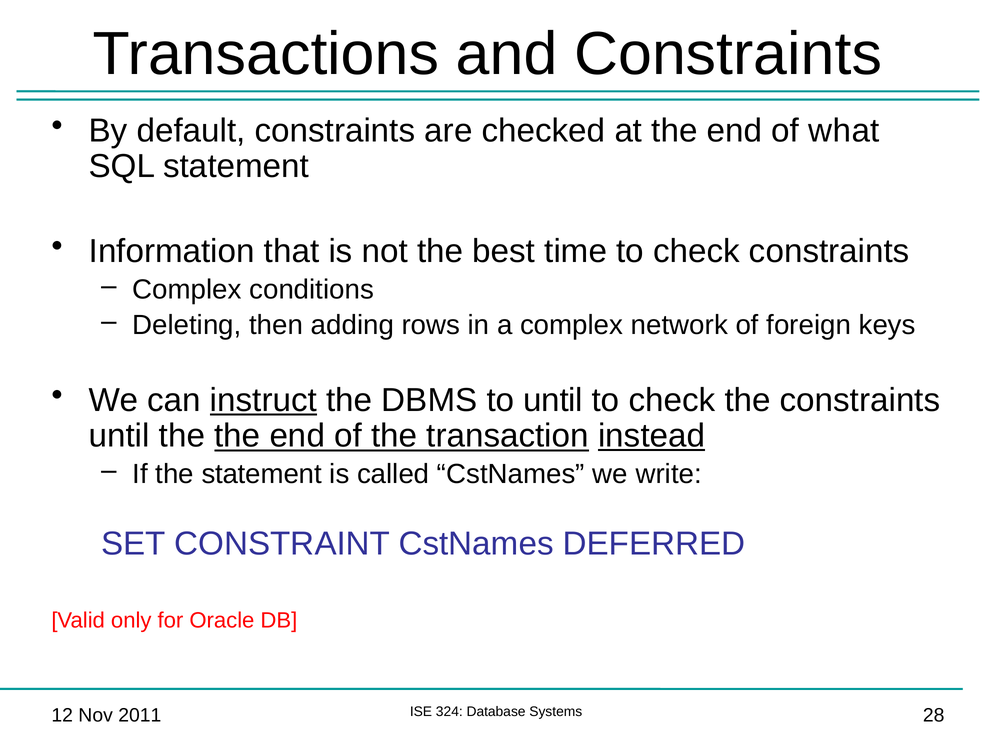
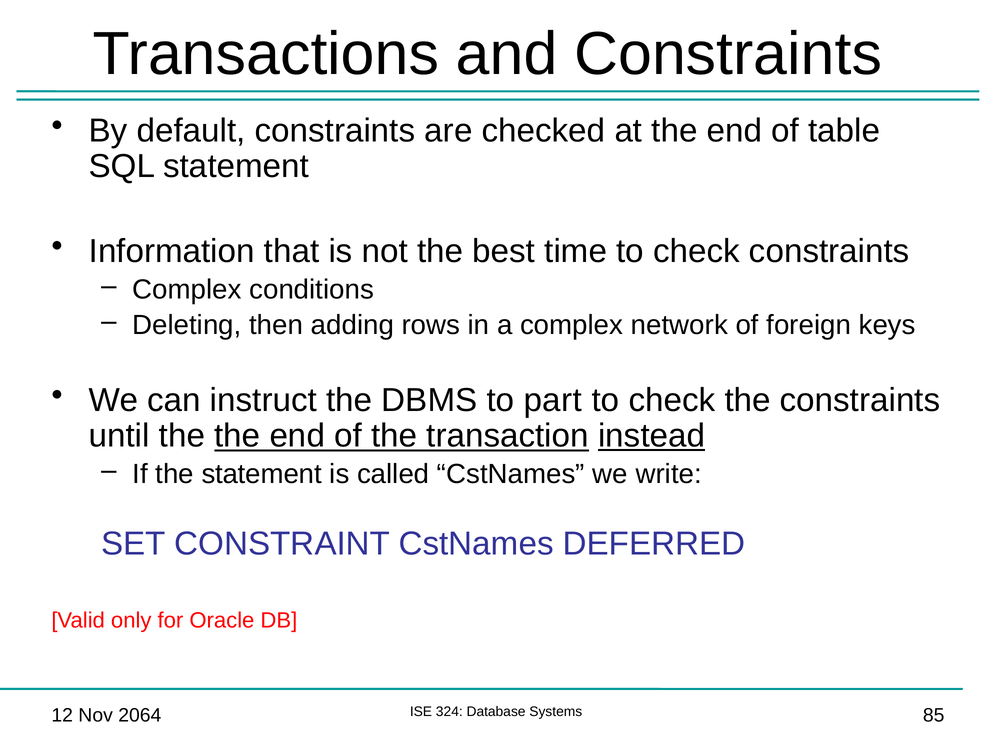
what: what -> table (844, 131)
instruct underline: present -> none (263, 400)
to until: until -> part (553, 400)
2011: 2011 -> 2064 (140, 715)
28: 28 -> 85 (934, 715)
